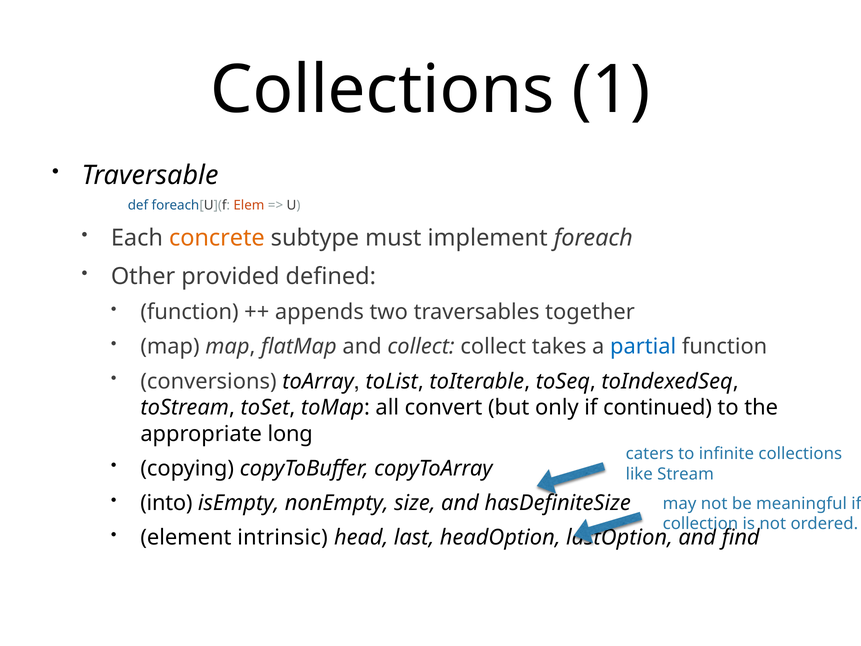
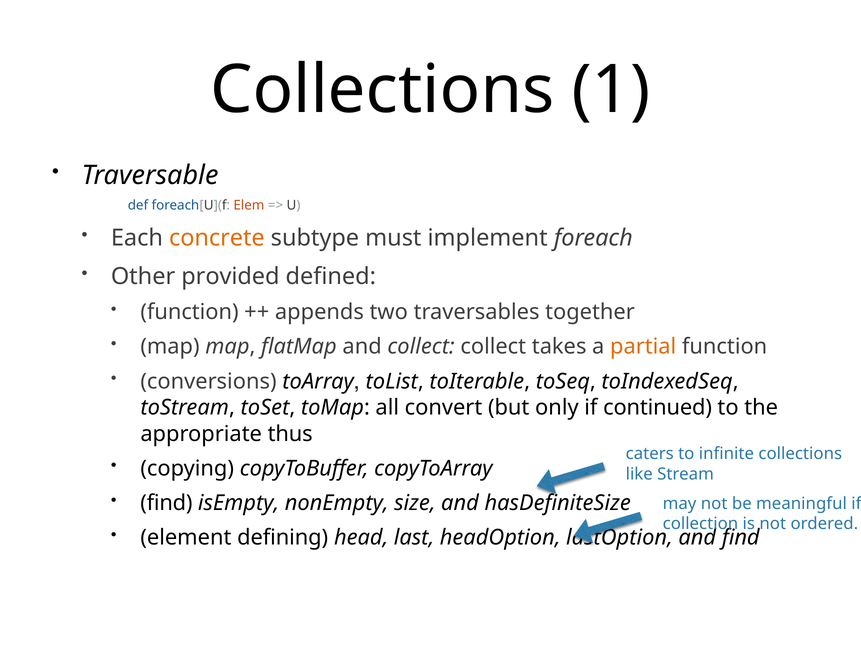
partial colour: blue -> orange (643, 347)
long: long -> thus (290, 434)
into: into -> find (166, 503)
intrinsic: intrinsic -> defining (283, 538)
